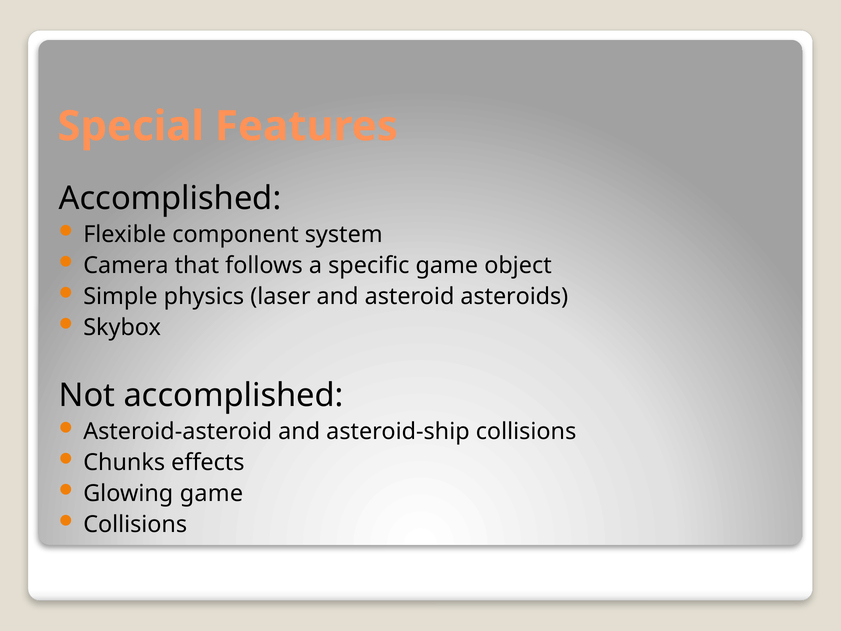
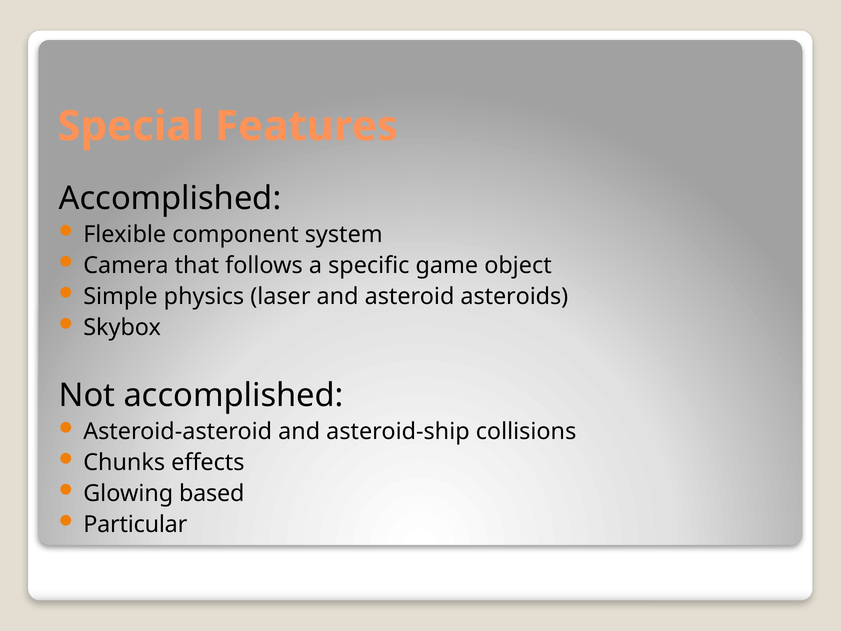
Glowing game: game -> based (212, 493)
Collisions: Collisions -> Particular (135, 524)
